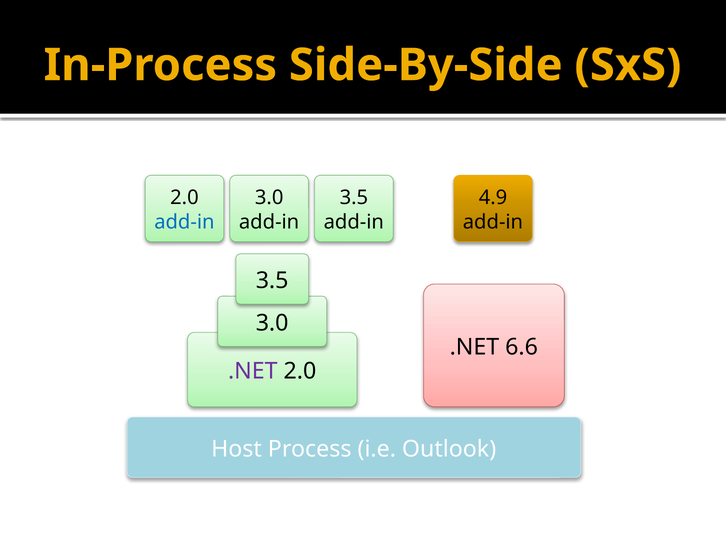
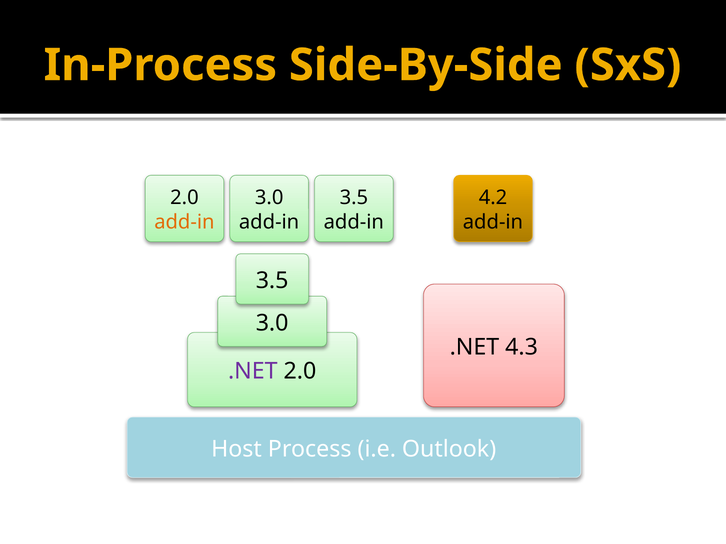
4.9: 4.9 -> 4.2 (493, 198)
add-in colour: blue -> orange (184, 222)
6.6: 6.6 -> 4.3 (522, 347)
